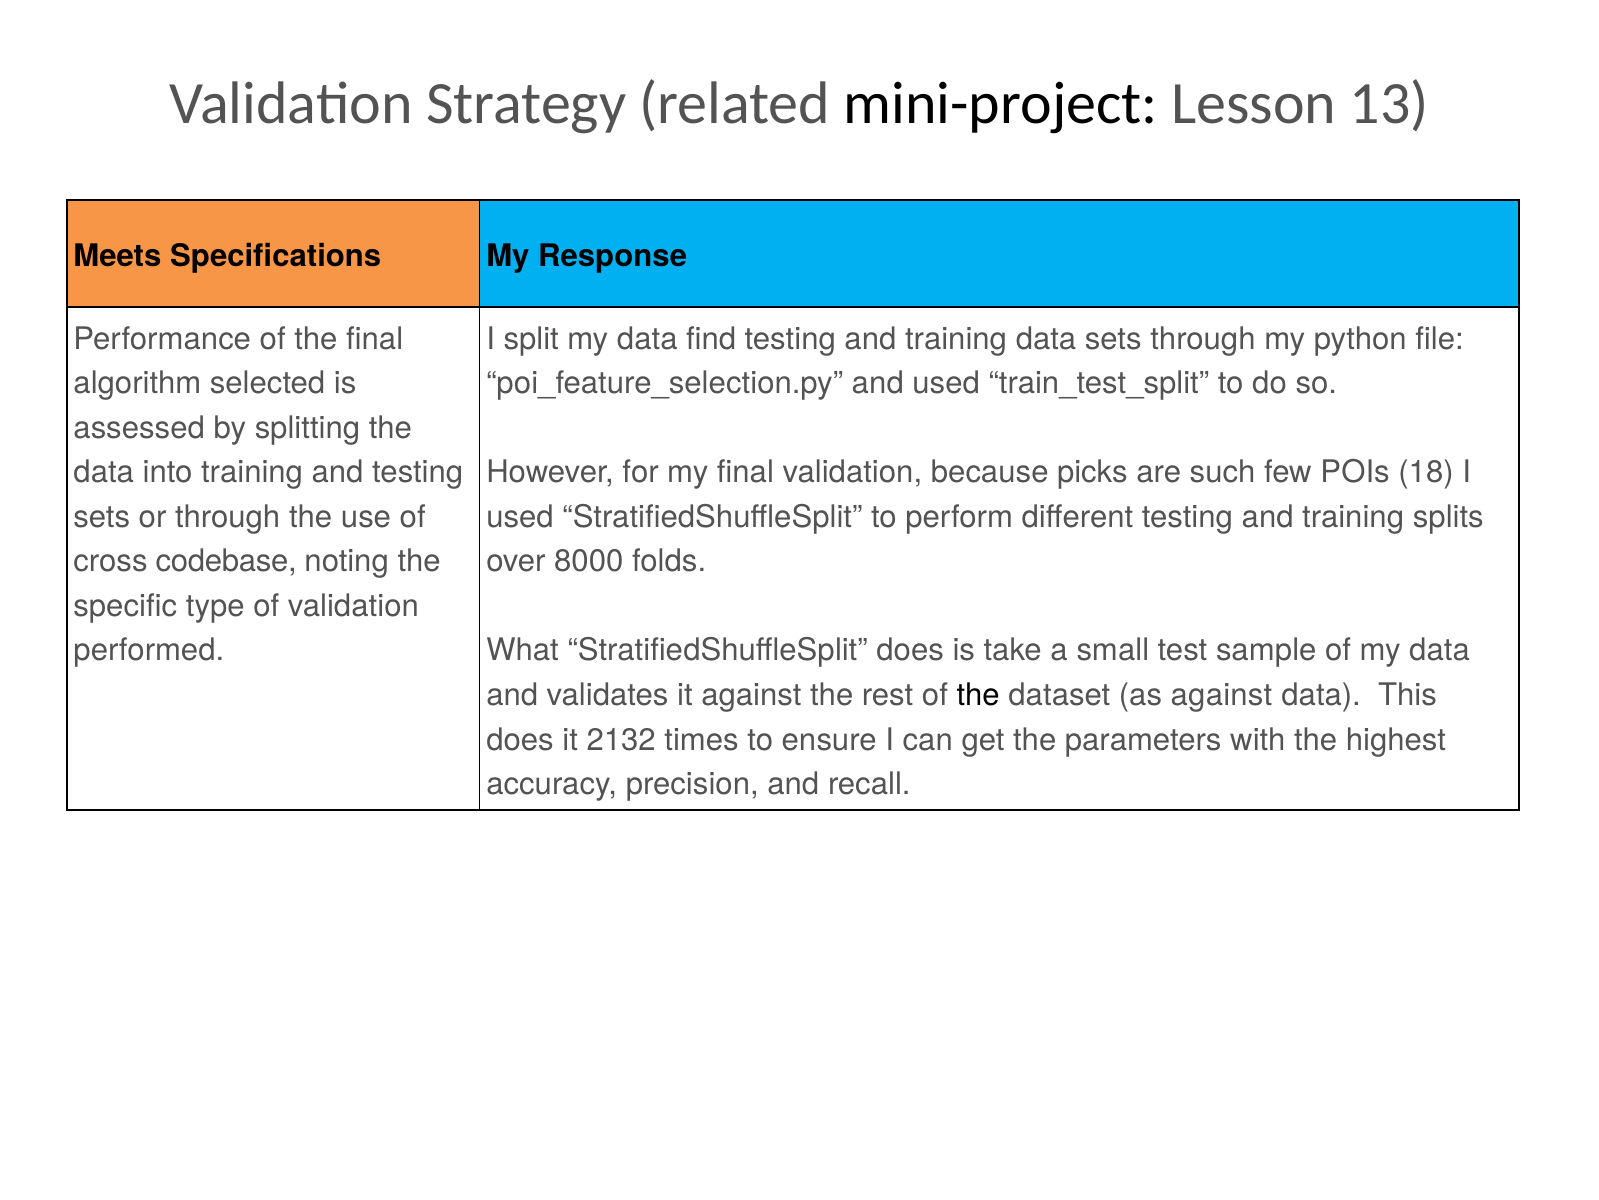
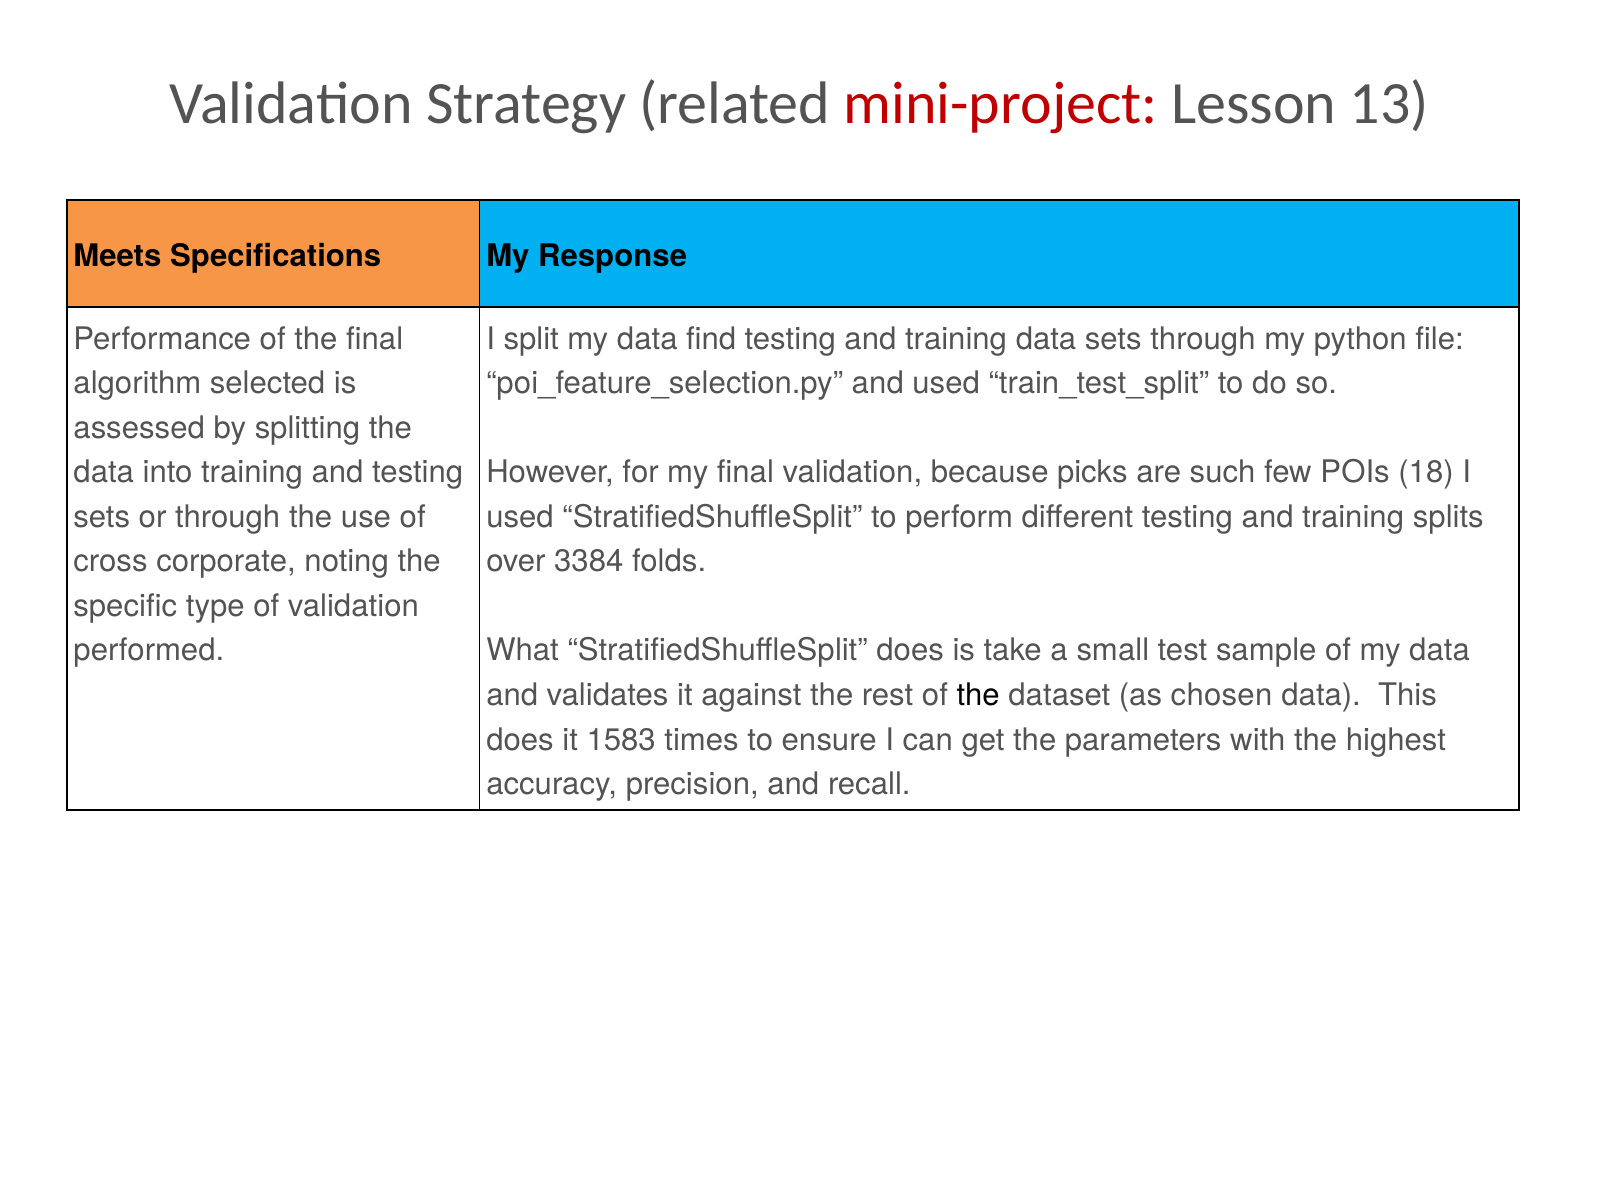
mini-project colour: black -> red (1001, 104)
codebase: codebase -> corporate (226, 561)
8000: 8000 -> 3384 (589, 561)
as against: against -> chosen (1222, 695)
2132: 2132 -> 1583 (621, 739)
